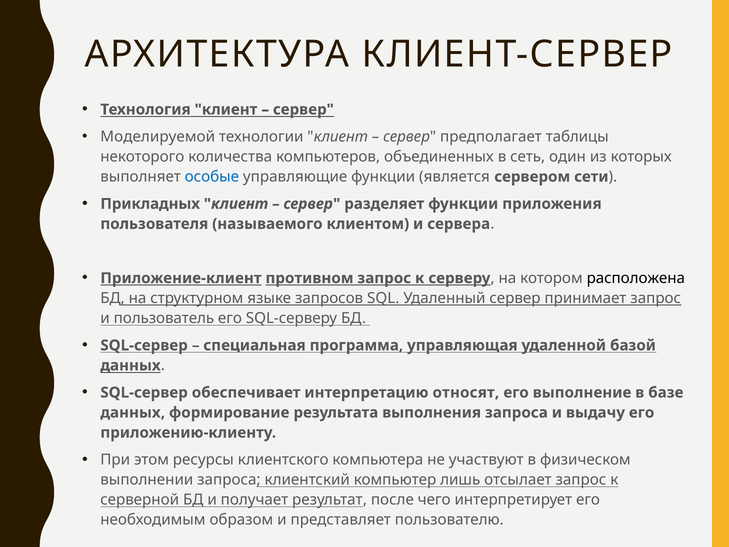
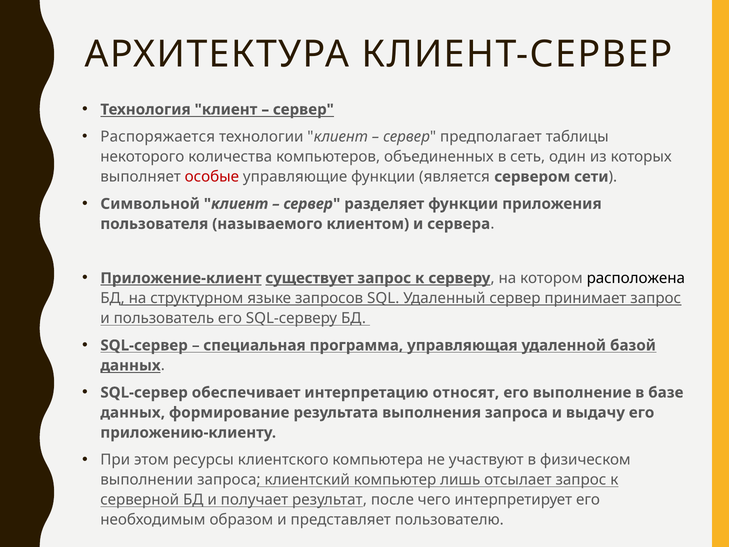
Моделируемой: Моделируемой -> Распоряжается (158, 137)
особые colour: blue -> red (212, 177)
Прикладных: Прикладных -> Символьной (150, 204)
противном: противном -> существует (310, 278)
